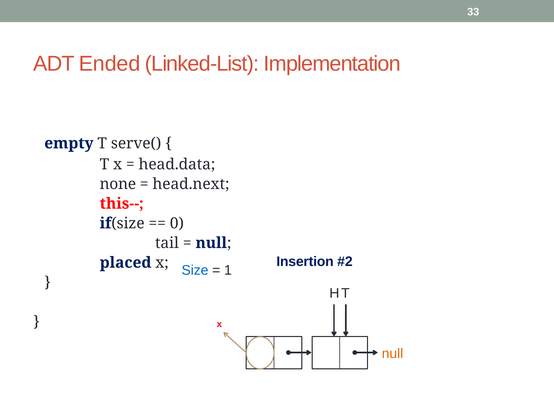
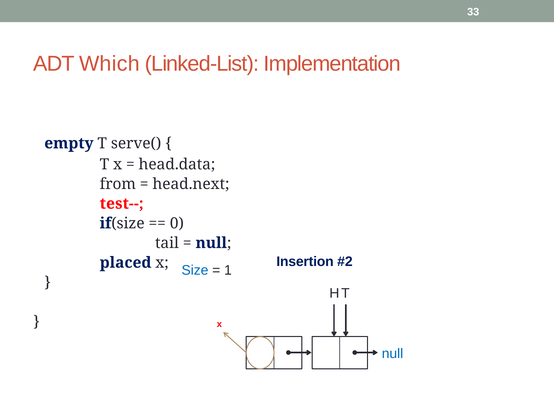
Ended: Ended -> Which (109, 64)
none: none -> from (118, 184)
this--: this-- -> test-- (122, 204)
null colour: orange -> blue (393, 354)
